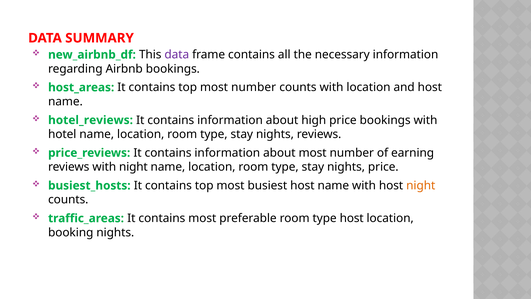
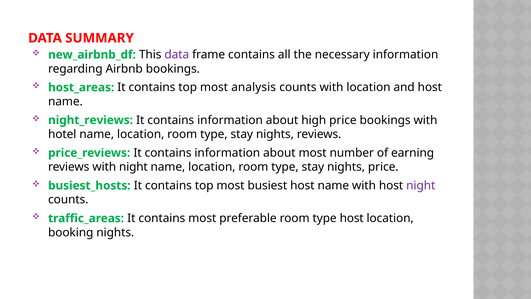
top most number: number -> analysis (254, 87)
hotel_reviews: hotel_reviews -> night_reviews (91, 120)
night colour: orange -> purple (421, 185)
